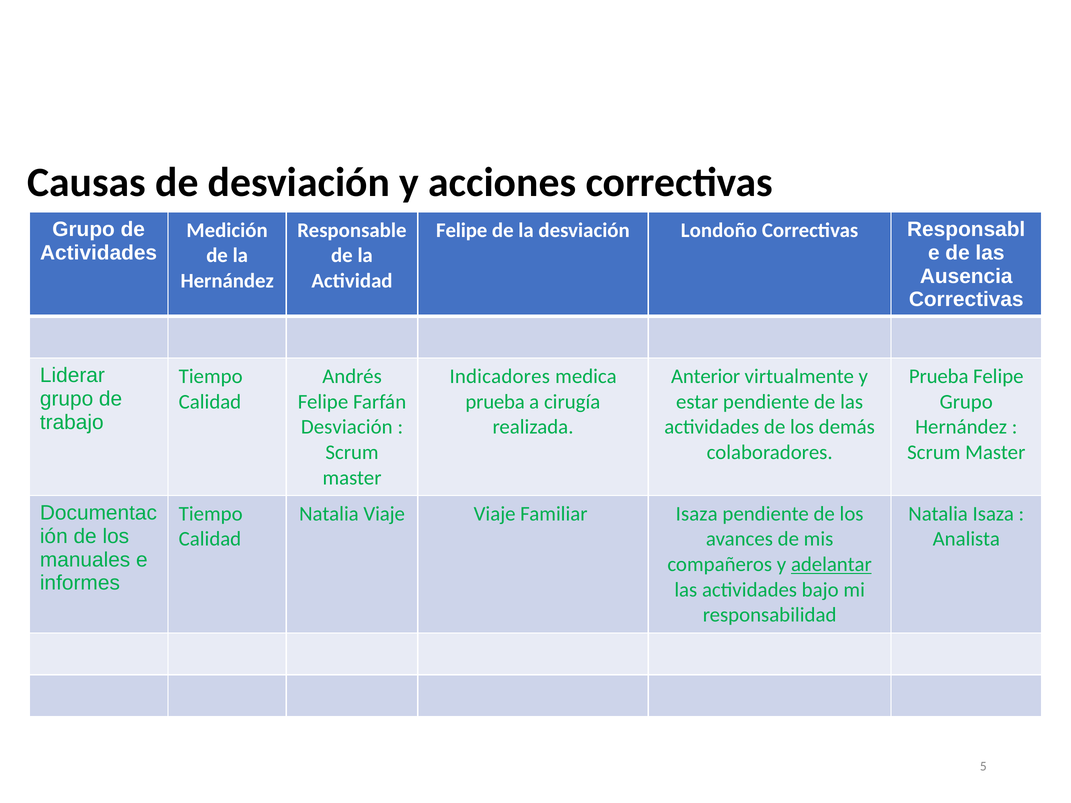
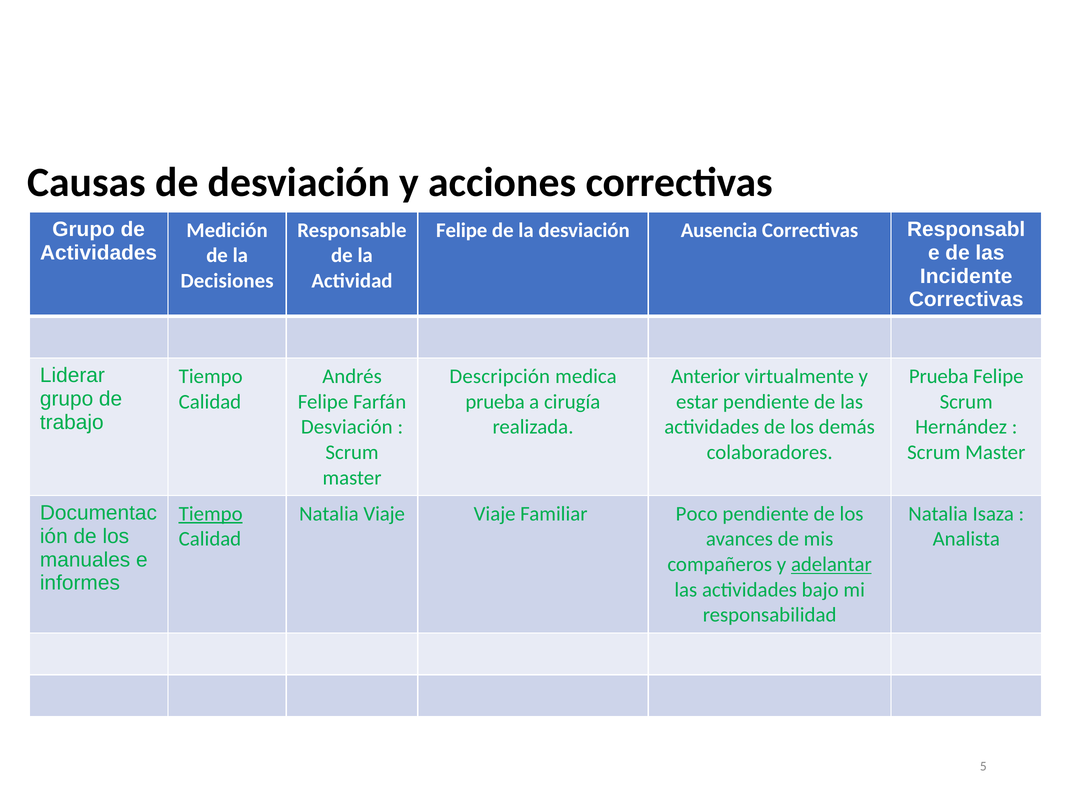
Londoño: Londoño -> Ausencia (719, 230)
Ausencia: Ausencia -> Incidente (966, 276)
Hernández: Hernández -> Decisiones (227, 281)
Indicadores: Indicadores -> Descripción (500, 376)
Grupo: Grupo -> Scrum (966, 402)
Tiempo underline: none -> present (211, 514)
Familiar Isaza: Isaza -> Poco (697, 514)
